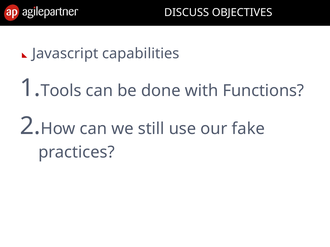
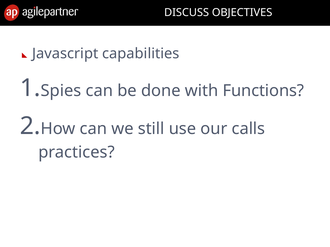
Tools: Tools -> Spies (61, 91)
fake: fake -> calls (248, 129)
